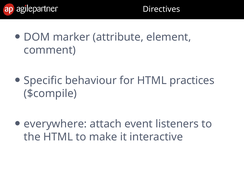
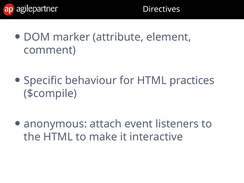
everywhere: everywhere -> anonymous (55, 124)
